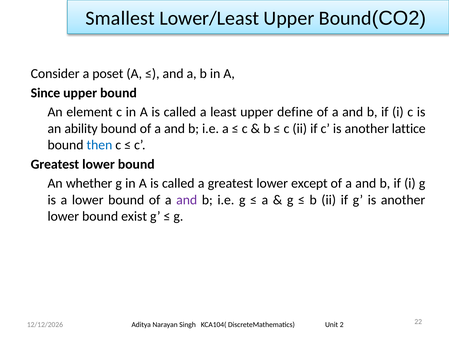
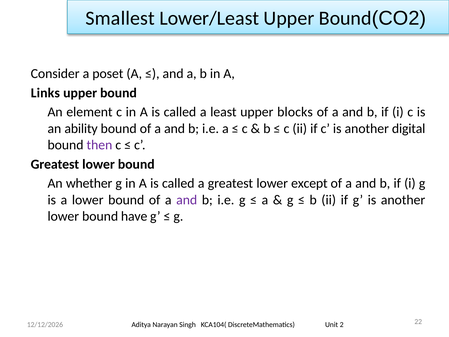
Since: Since -> Links (45, 93)
define: define -> blocks (295, 112)
lattice: lattice -> digital (409, 128)
then colour: blue -> purple (99, 145)
exist: exist -> have (134, 216)
